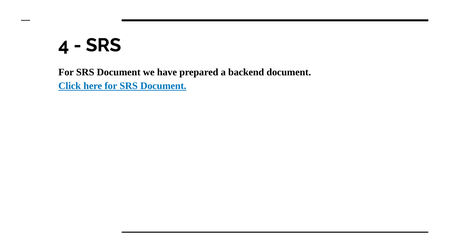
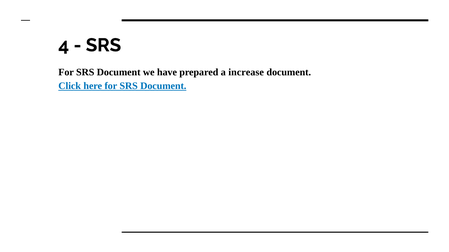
backend: backend -> increase (246, 72)
